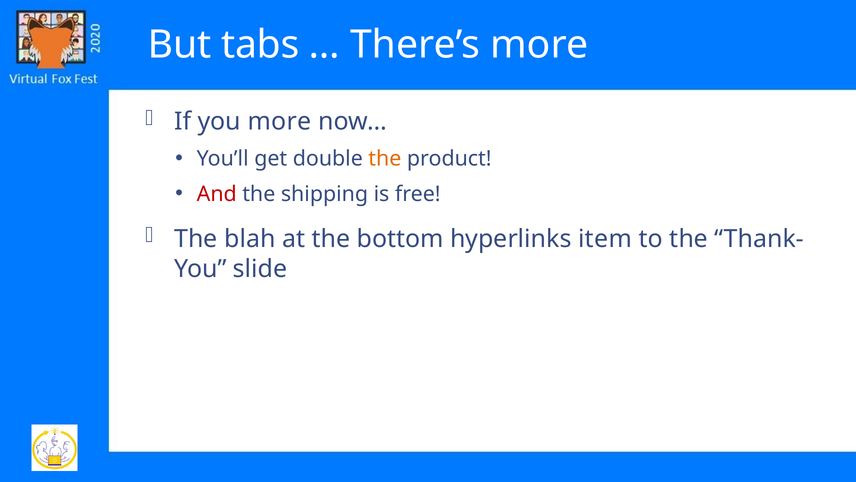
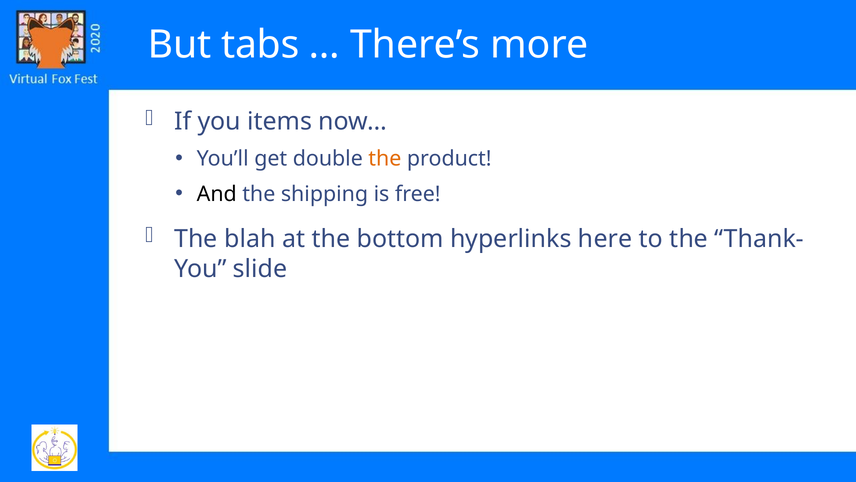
you more: more -> items (280, 122)
And colour: red -> black (217, 194)
item: item -> here (605, 239)
